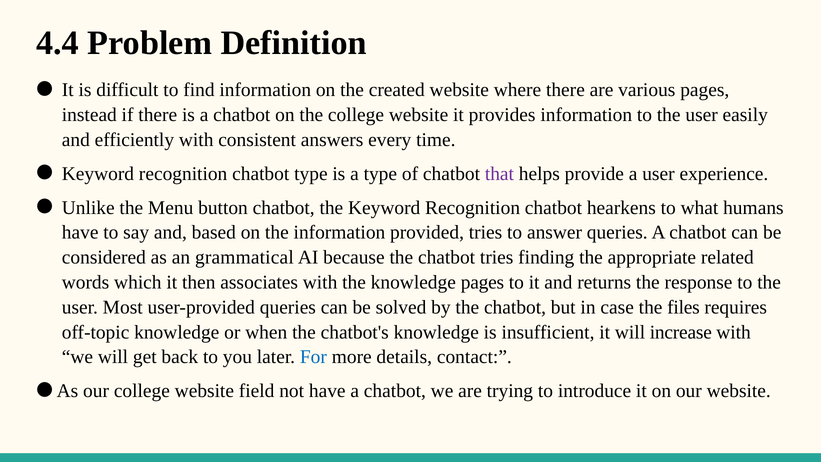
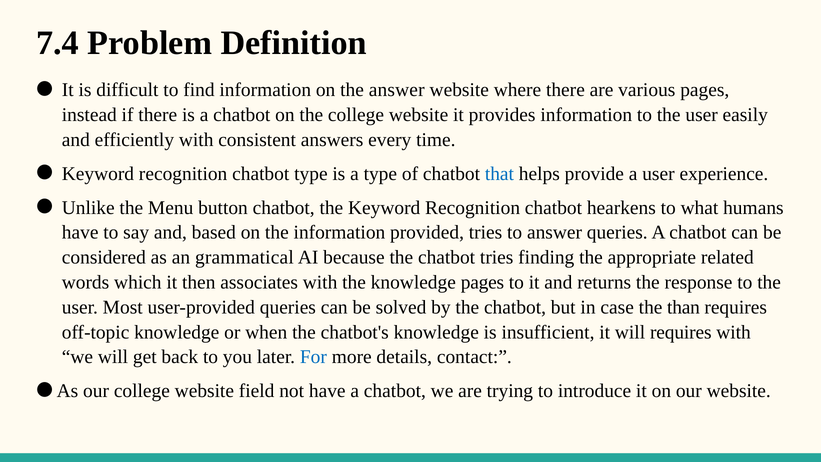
4.4: 4.4 -> 7.4 (58, 43)
the created: created -> answer (397, 90)
that colour: purple -> blue (499, 174)
files: files -> than (684, 307)
will increase: increase -> requires (681, 332)
